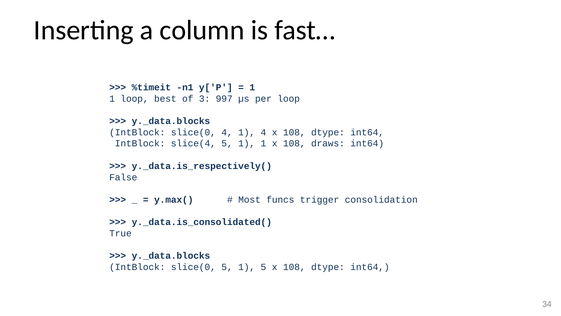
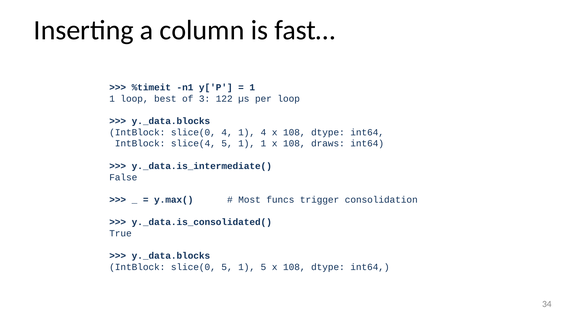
997: 997 -> 122 (224, 98)
y._data.is_respectively(: y._data.is_respectively( -> y._data.is_intermediate( (202, 166)
